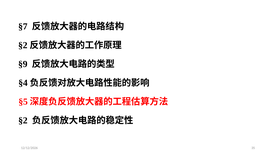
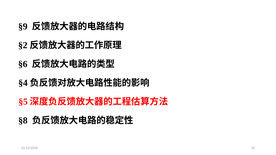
§7: §7 -> §9 (23, 27)
§9: §9 -> §6 (23, 64)
§2: §2 -> §8 (23, 121)
